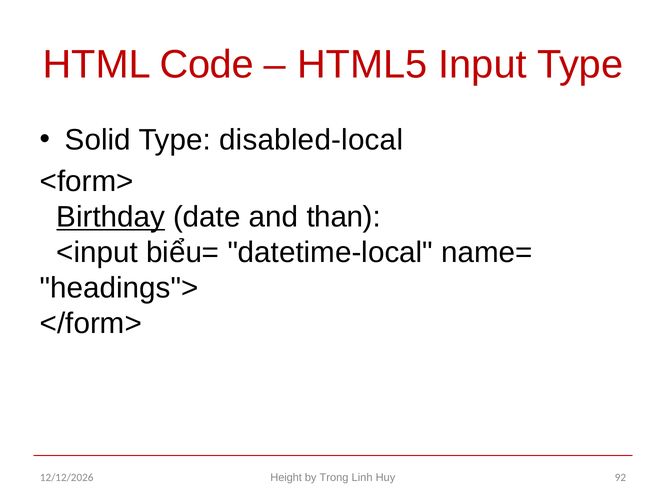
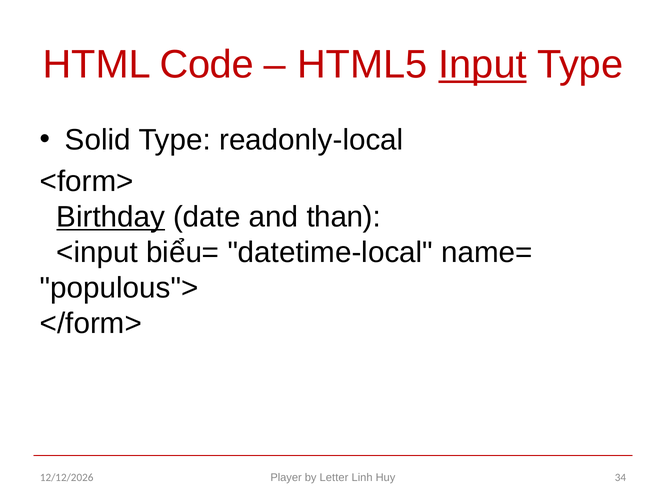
Input underline: none -> present (483, 64)
disabled-local: disabled-local -> readonly-local (311, 140)
headings">: headings"> -> populous"> (119, 288)
Height: Height -> Player (286, 477)
Trong: Trong -> Letter (334, 477)
92: 92 -> 34 (620, 477)
